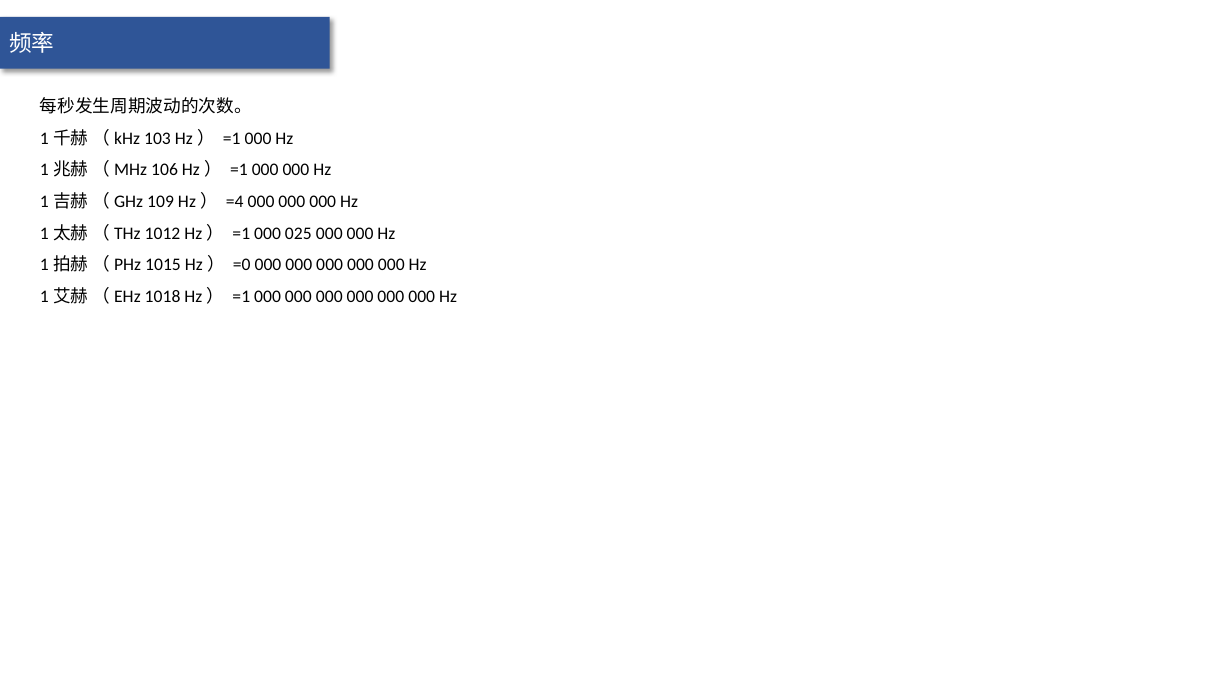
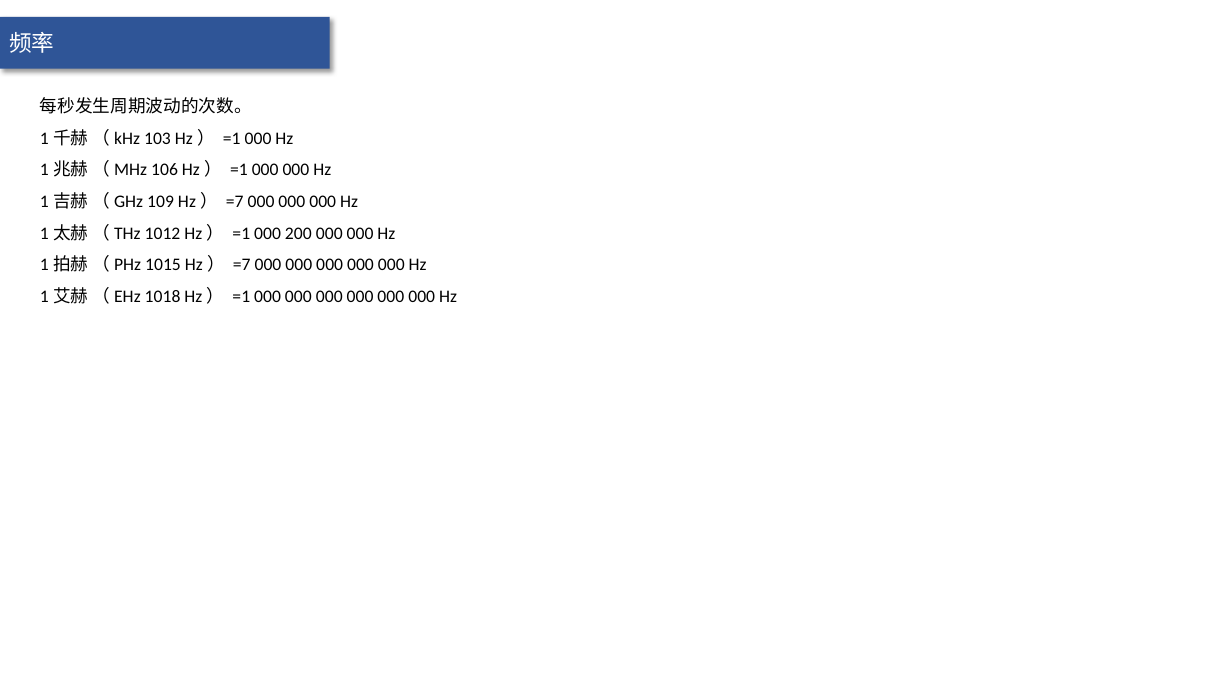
=4: =4 -> =7 (235, 201)
025: 025 -> 200 (298, 233)
=0: =0 -> =7 (242, 265)
